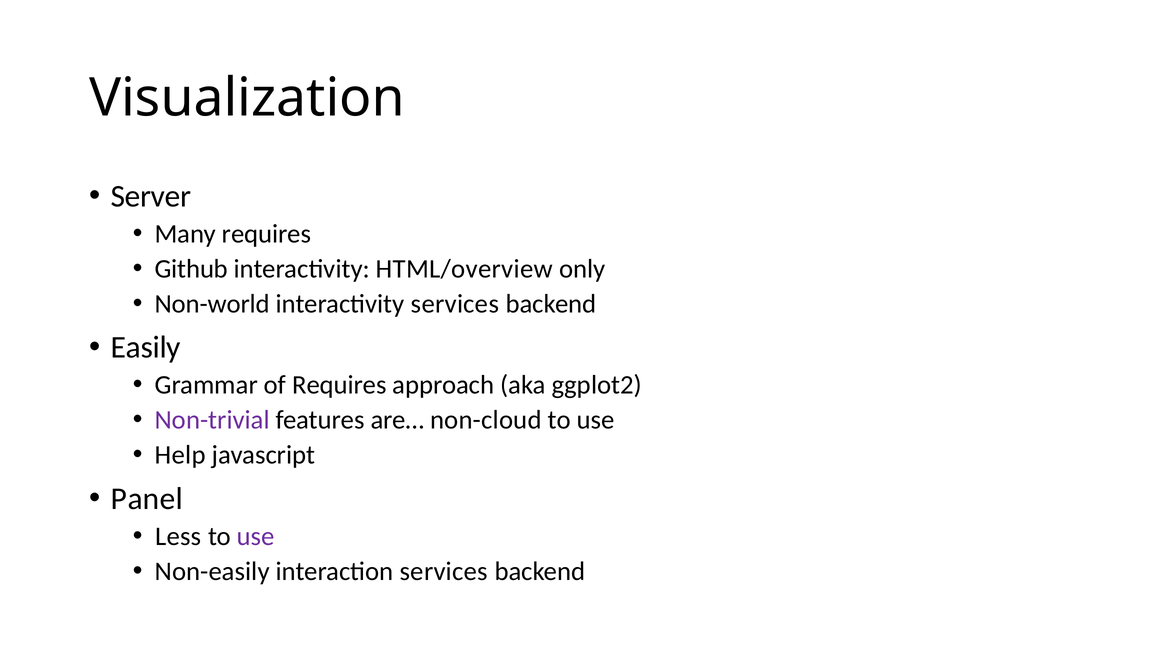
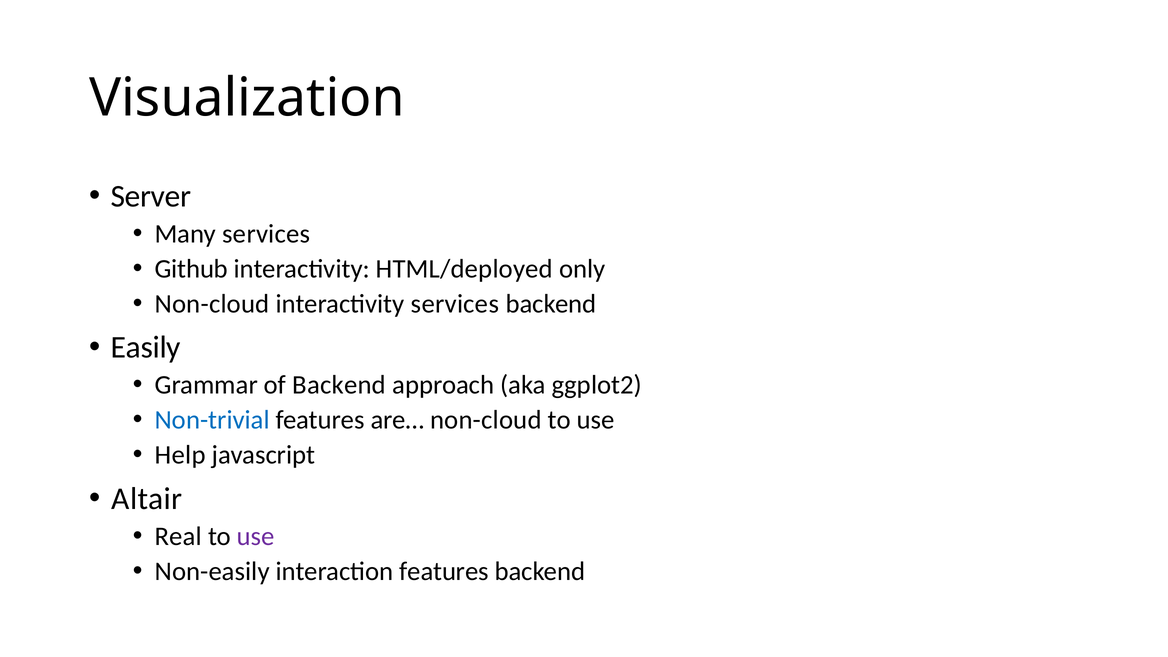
Many requires: requires -> services (266, 234)
HTML/overview: HTML/overview -> HTML/deployed (464, 269)
Non-world: Non-world -> Non-cloud (212, 304)
of Requires: Requires -> Backend (339, 385)
Non-trivial colour: purple -> blue (212, 420)
Panel: Panel -> Altair (147, 499)
Less: Less -> Real (178, 536)
interaction services: services -> features (444, 571)
